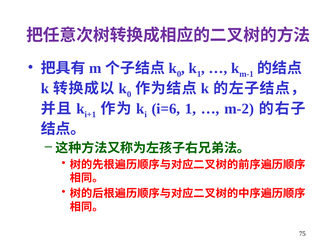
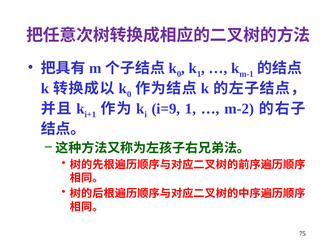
i=6: i=6 -> i=9 (166, 109)
